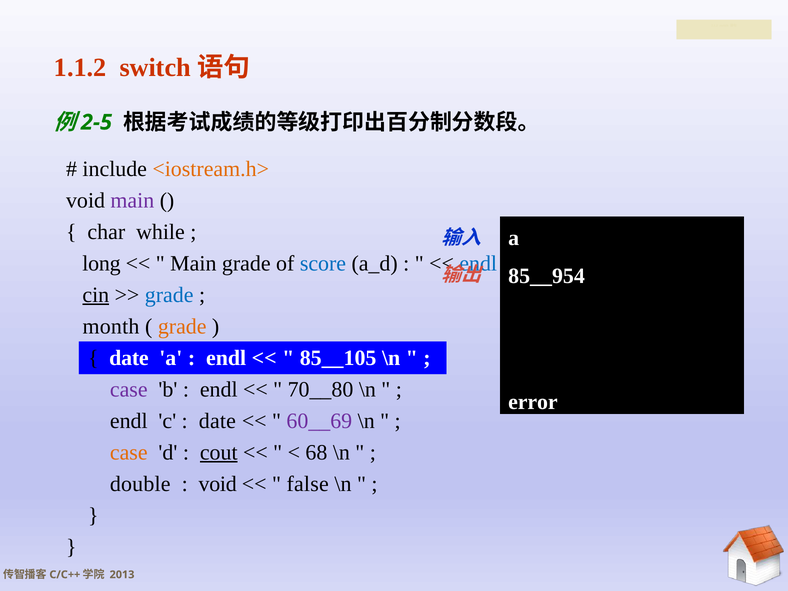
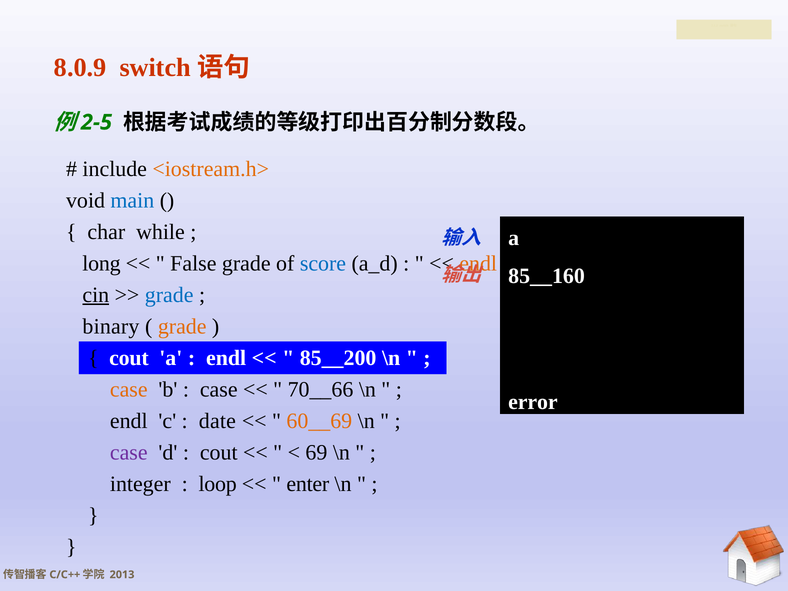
1.1.2: 1.1.2 -> 8.0.9 (80, 67)
main colour: purple -> blue (132, 200)
Main: Main -> False (193, 263)
endl colour: blue -> orange (478, 263)
85__954: 85__954 -> 85__160 (547, 276)
month: month -> binary (111, 326)
date: date -> cout (129, 358)
85__105: 85__105 -> 85__200 (338, 358)
case colour: purple -> orange (129, 389)
endl: endl -> case (219, 389)
70__80: 70__80 -> 70__66 (320, 389)
60__69 colour: purple -> orange (319, 421)
case colour: orange -> purple (129, 452)
cout underline: present -> none (219, 452)
68: 68 -> 69 (316, 452)
double: double -> integer (140, 484)
void: void -> loop (218, 484)
false: false -> enter (308, 484)
